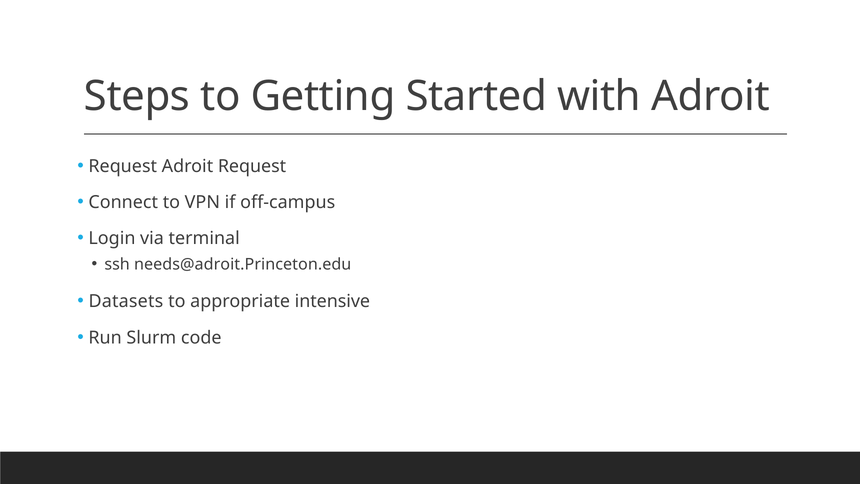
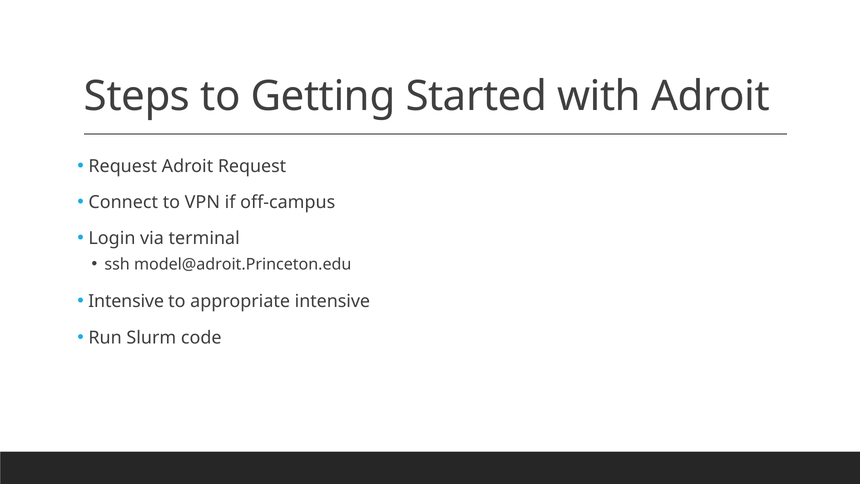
needs@adroit.Princeton.edu: needs@adroit.Princeton.edu -> model@adroit.Princeton.edu (243, 264)
Datasets: Datasets -> Intensive (126, 301)
